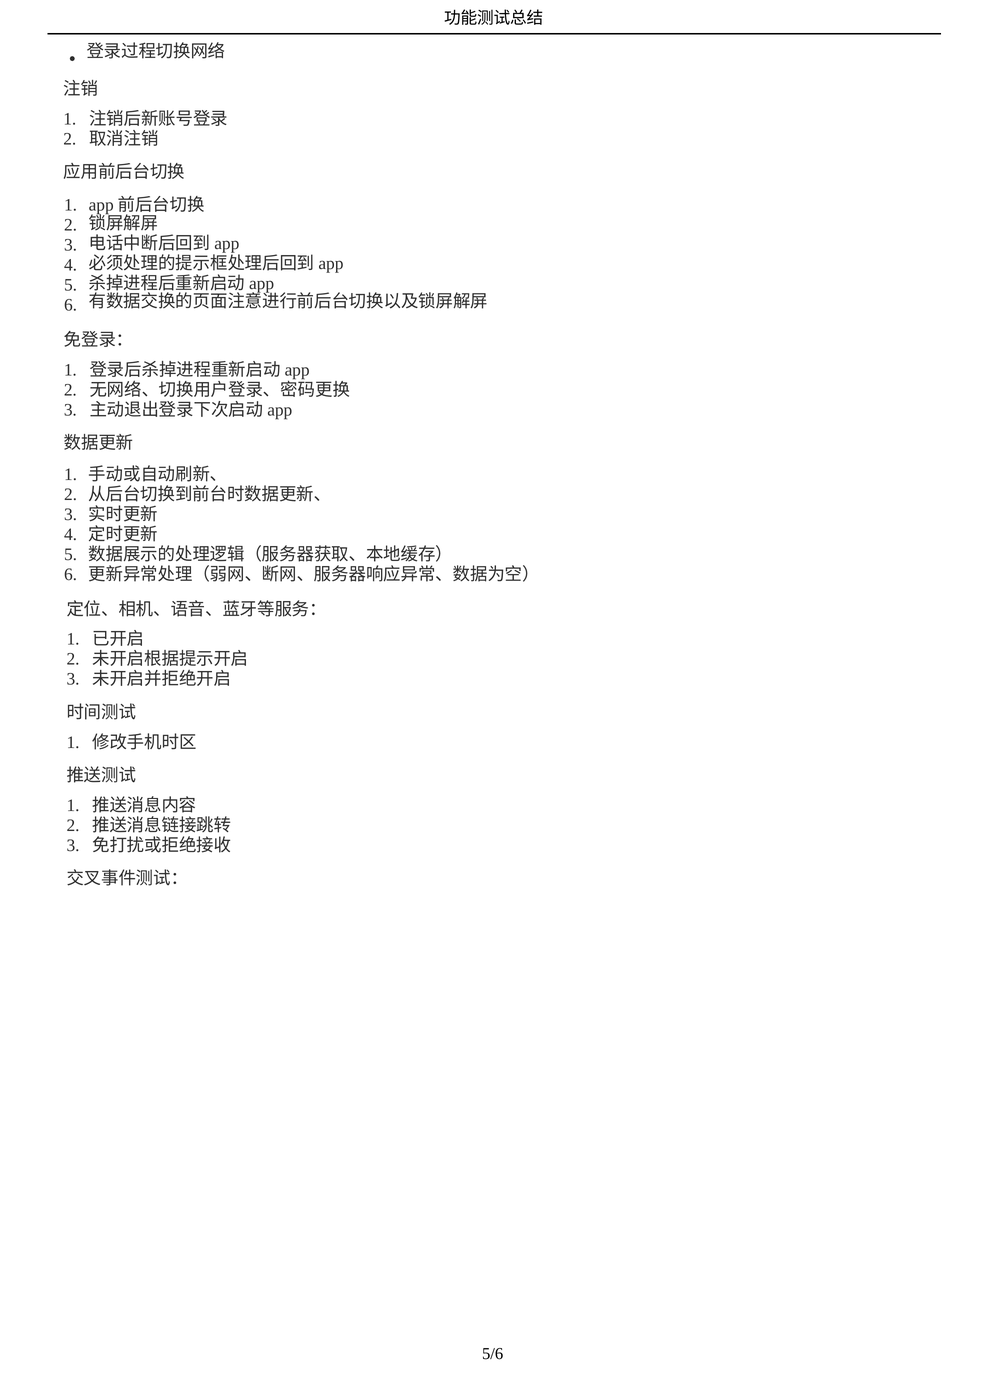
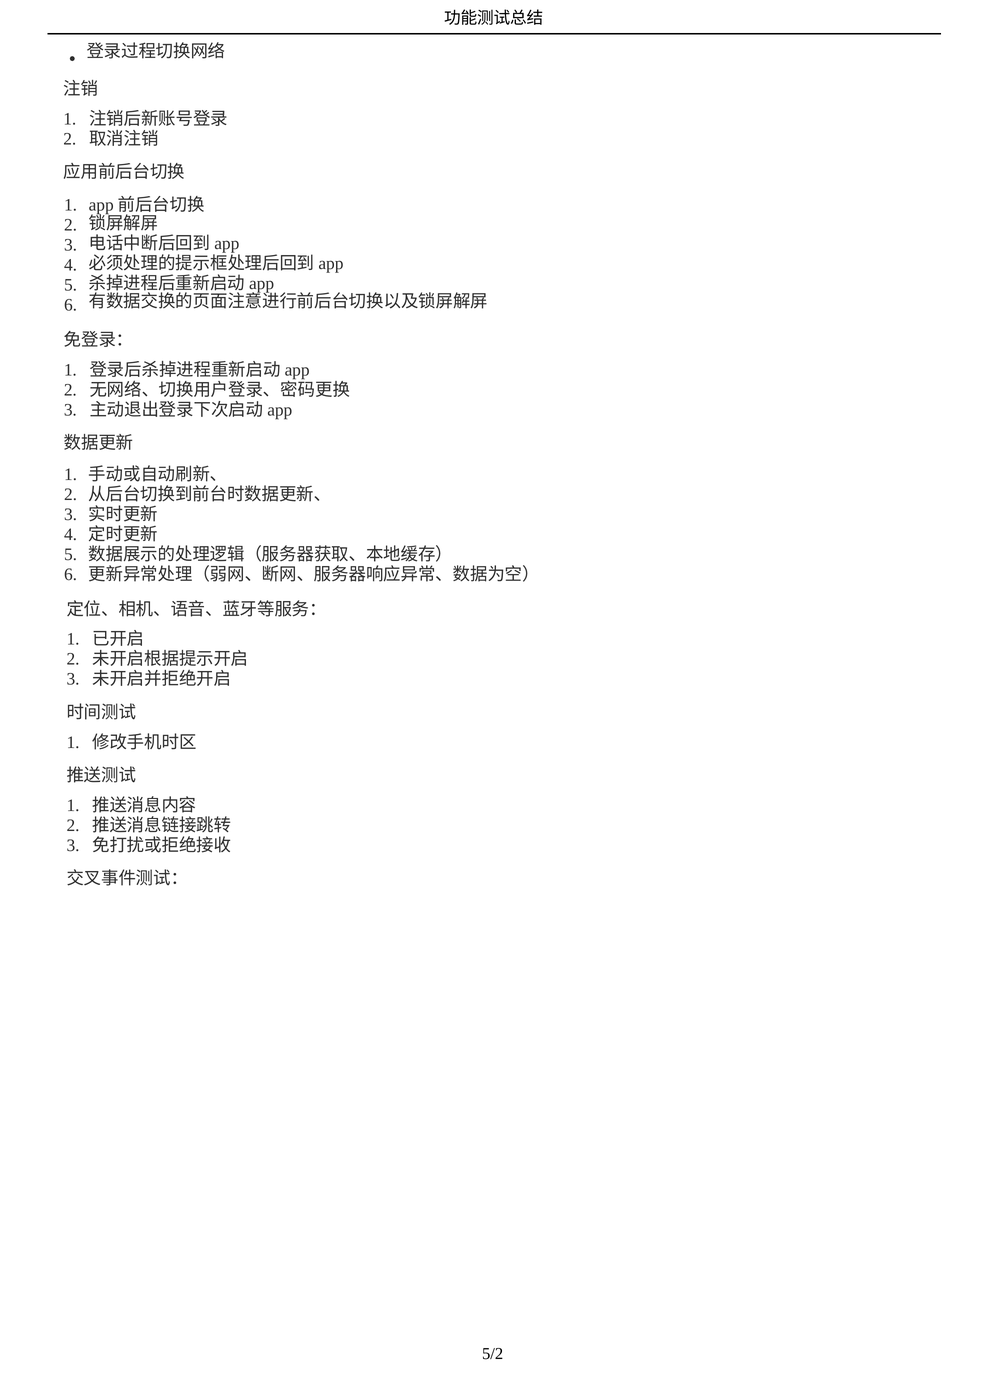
5/6: 5/6 -> 5/2 (493, 1353)
